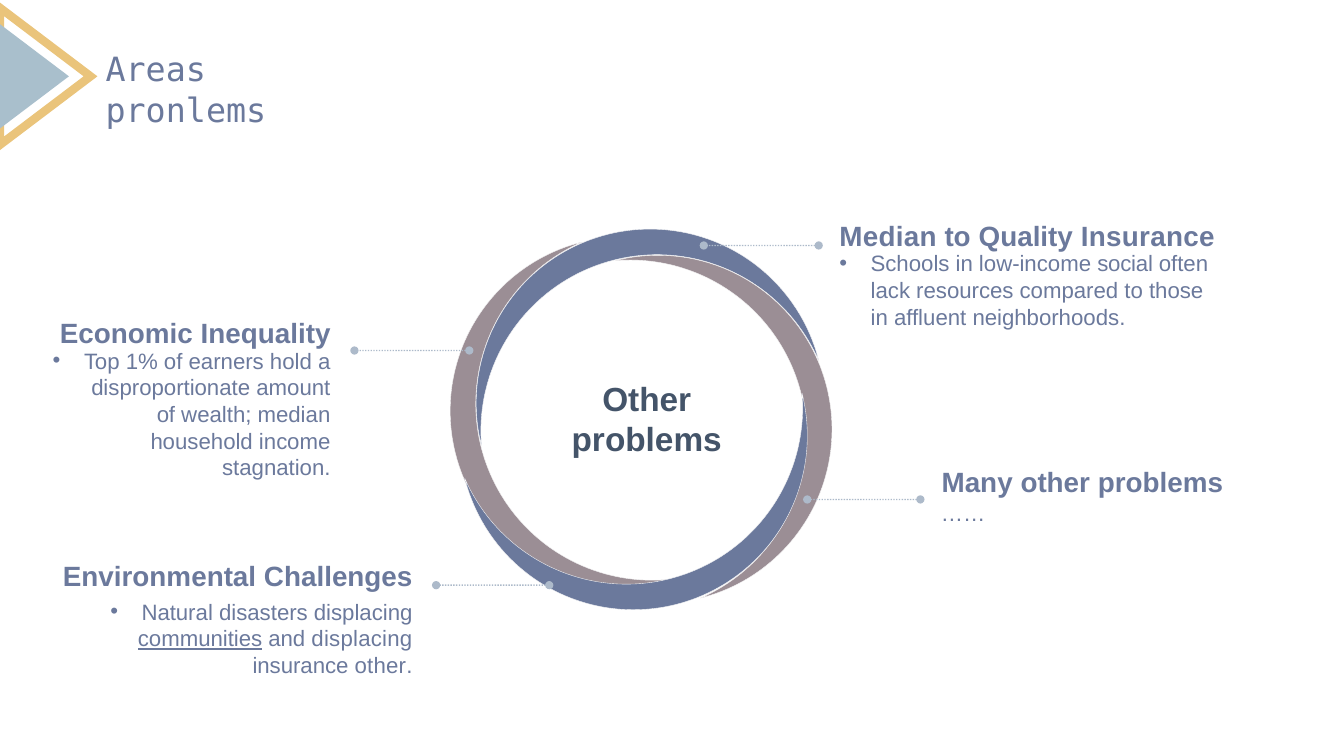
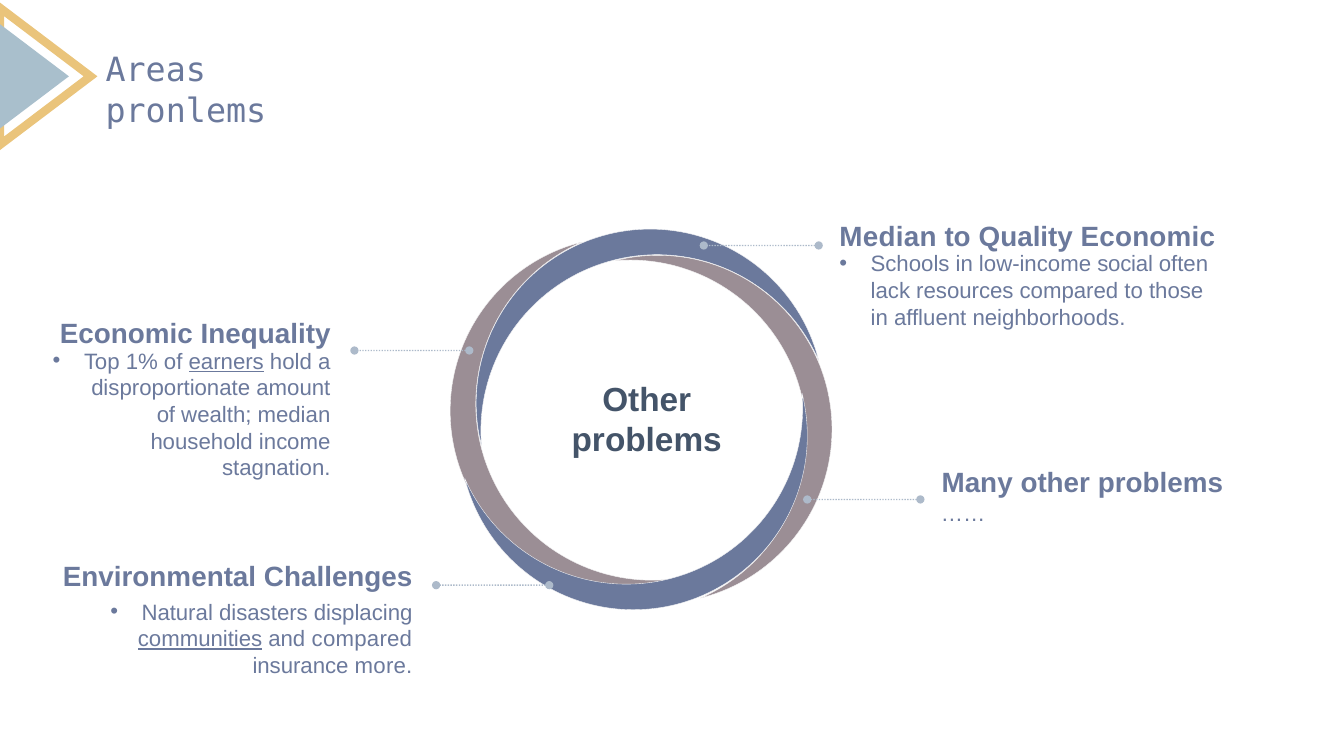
Quality Insurance: Insurance -> Economic (1148, 237)
earners underline: none -> present (226, 362)
and displacing: displacing -> compared (362, 640)
insurance other: other -> more (384, 666)
